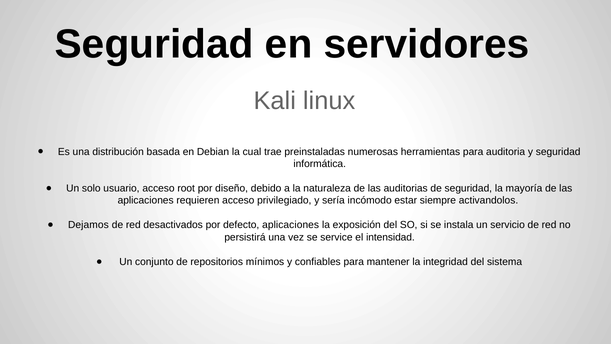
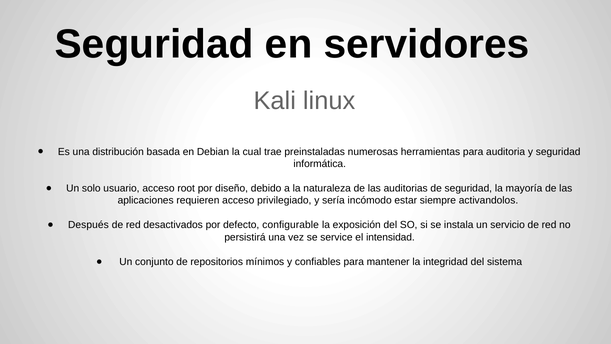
Dejamos: Dejamos -> Después (88, 225)
defecto aplicaciones: aplicaciones -> configurable (291, 225)
